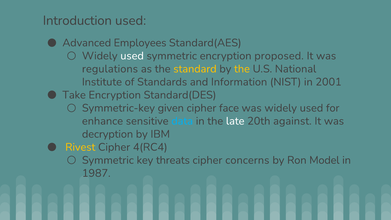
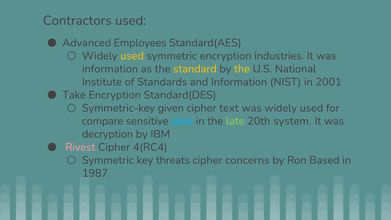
Introduction: Introduction -> Contractors (77, 20)
used colour: white -> yellow (132, 56)
proposed: proposed -> industries (279, 56)
regulations: regulations -> information (110, 69)
face: face -> text (229, 108)
enhance: enhance -> compare (103, 121)
late colour: white -> light green (235, 121)
against: against -> system (292, 121)
Rivest colour: yellow -> pink (80, 147)
Model: Model -> Based (324, 160)
